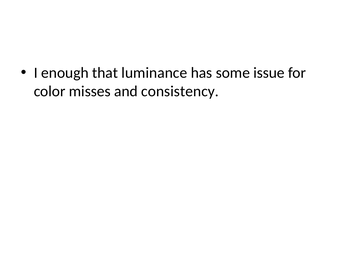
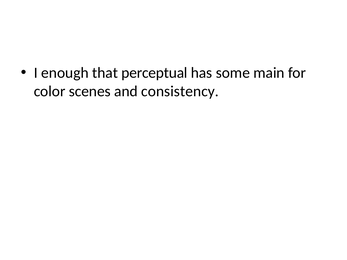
luminance: luminance -> perceptual (154, 73)
issue: issue -> main (269, 73)
misses: misses -> scenes (90, 91)
